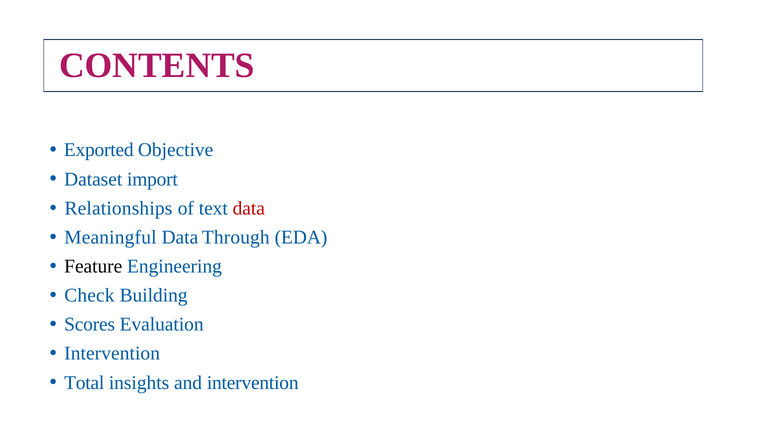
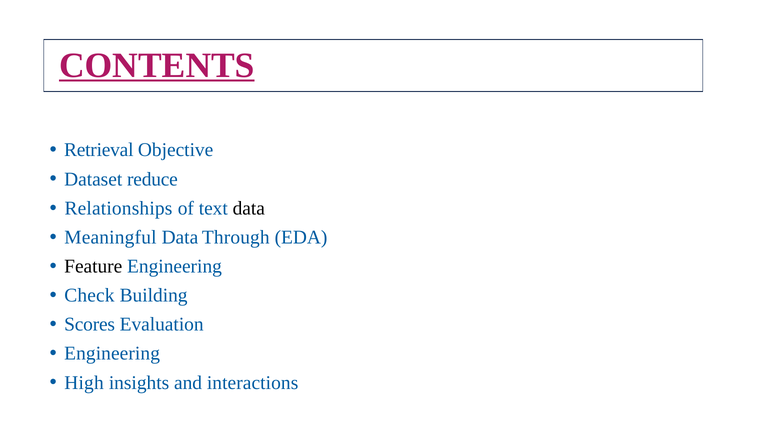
CONTENTS underline: none -> present (157, 65)
Exported: Exported -> Retrieval (99, 150)
import: import -> reduce (152, 179)
data colour: red -> black (249, 208)
Intervention: Intervention -> Engineering (112, 353)
Total: Total -> High (84, 382)
and intervention: intervention -> interactions (253, 382)
